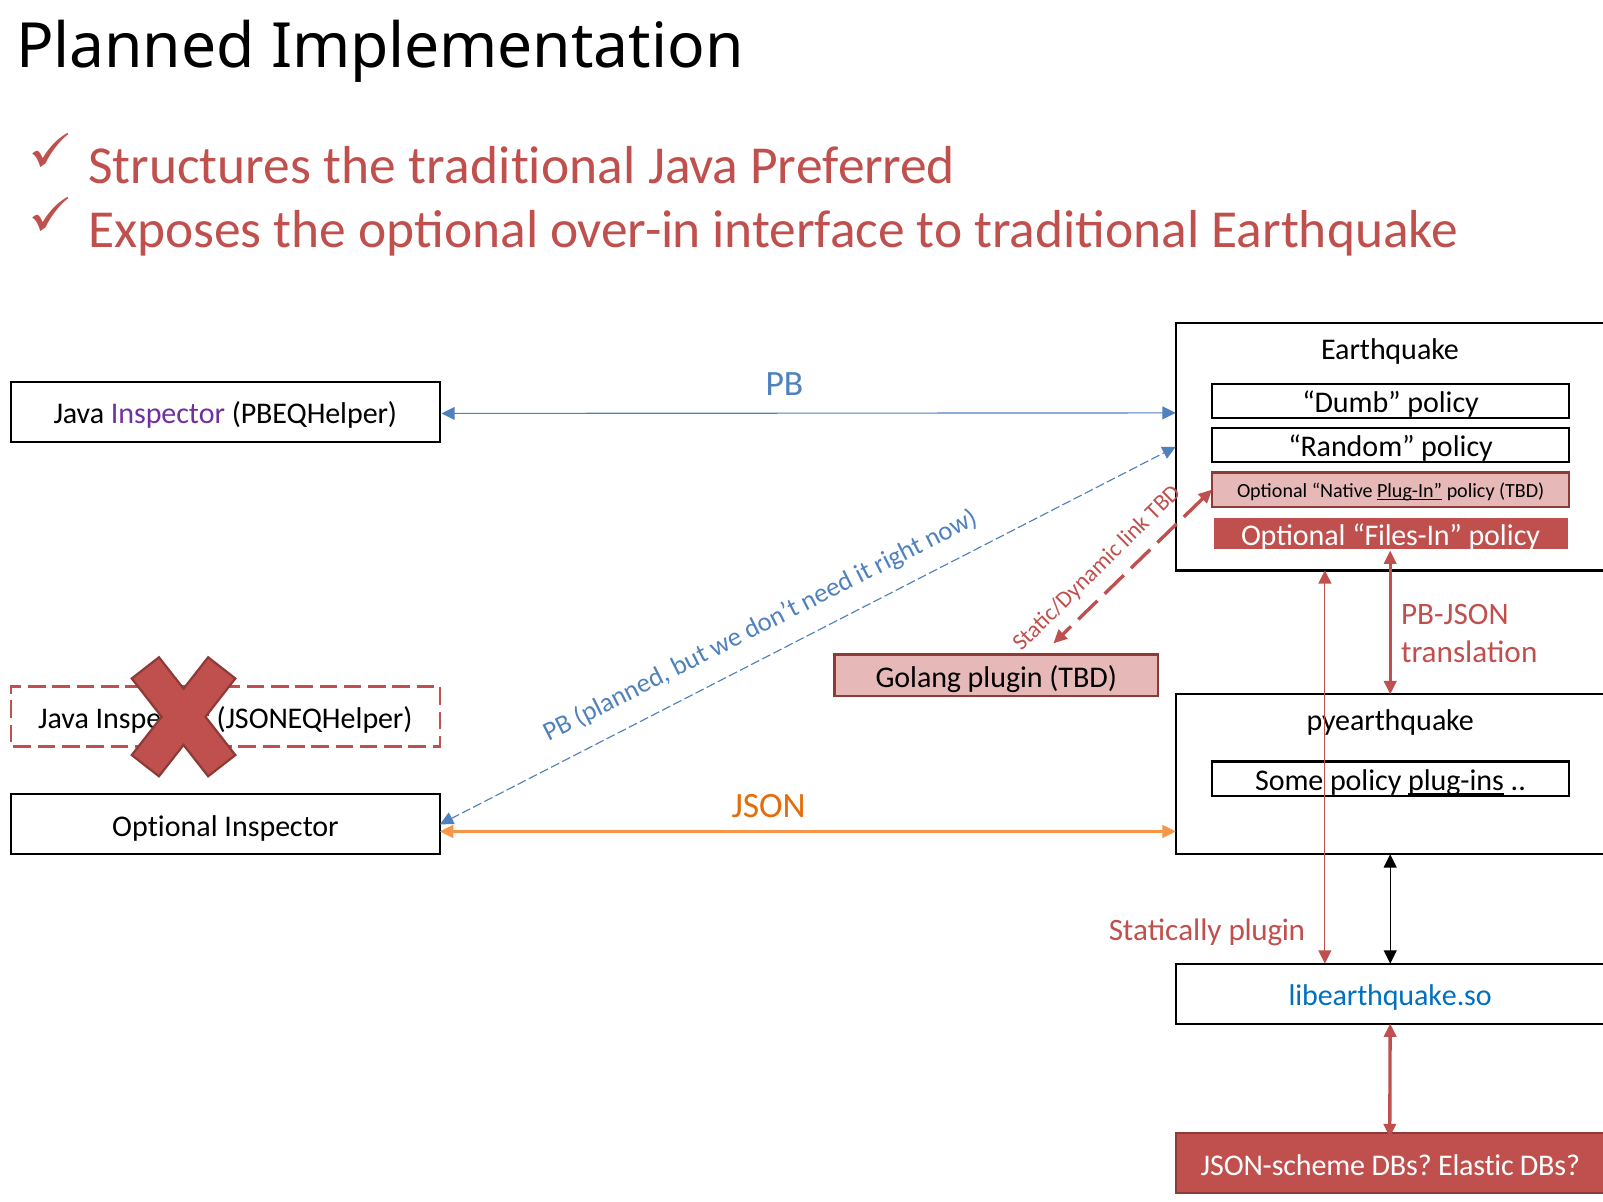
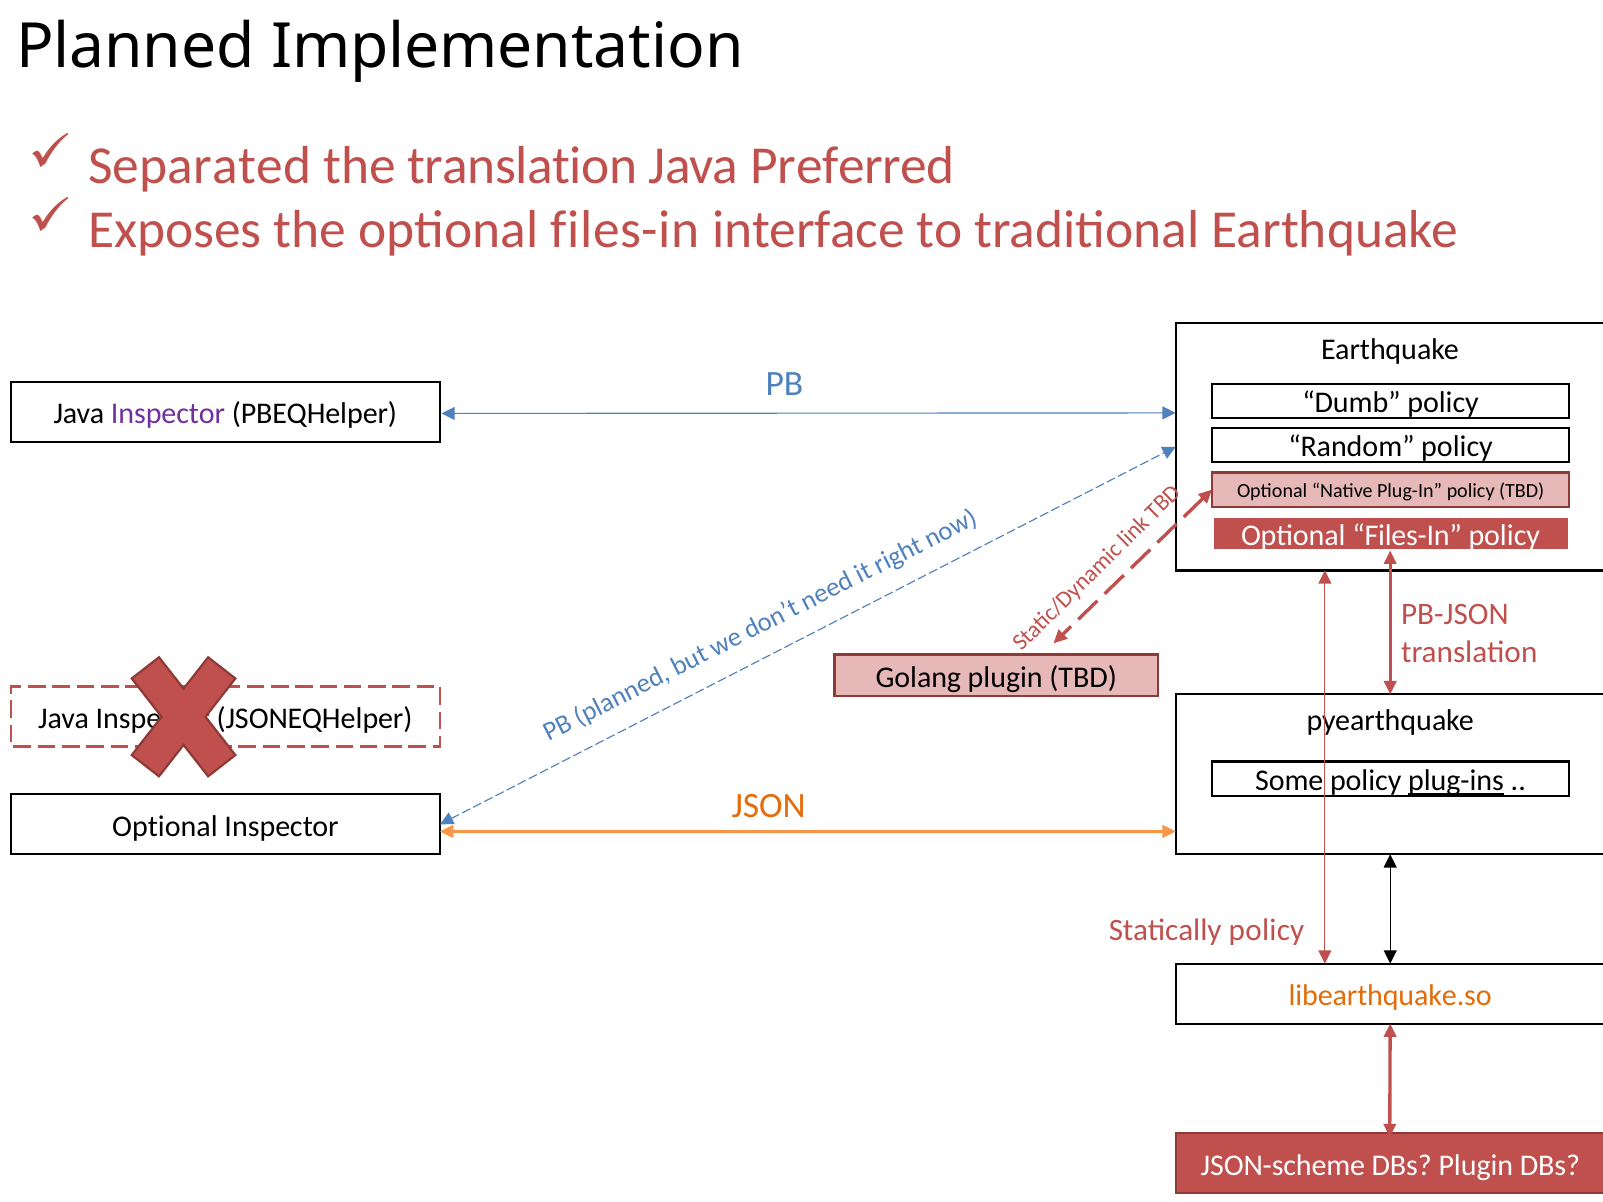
Structures: Structures -> Separated (200, 166)
the traditional: traditional -> translation (522, 166)
the optional over-in: over-in -> files-in (625, 230)
Plug-In underline: present -> none (1410, 491)
Statically plugin: plugin -> policy (1267, 931)
libearthquake.so colour: blue -> orange (1390, 996)
DBs Elastic: Elastic -> Plugin (1476, 1165)
